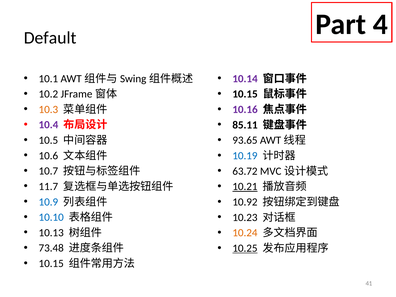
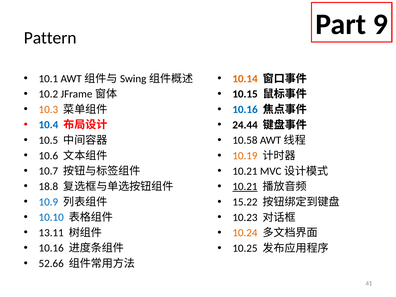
4: 4 -> 9 (380, 24)
Default: Default -> Pattern (50, 38)
10.14 colour: purple -> orange (245, 79)
10.16 colour: purple -> blue (245, 109)
10.4 colour: purple -> blue (48, 125)
85.11: 85.11 -> 24.44 (245, 125)
93.65: 93.65 -> 10.58 (245, 140)
10.19 colour: blue -> orange (245, 156)
63.72: 63.72 -> 10.21 (245, 171)
11.7: 11.7 -> 18.8 (48, 186)
10.92: 10.92 -> 15.22 (245, 202)
10.13: 10.13 -> 13.11 (51, 233)
73.48: 73.48 -> 10.16 (51, 248)
10.25 underline: present -> none (245, 248)
10.15: 10.15 -> 52.66 (51, 263)
